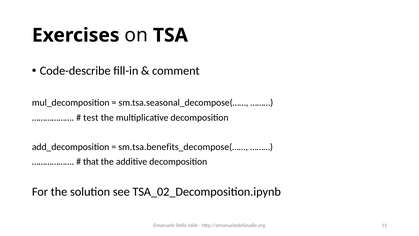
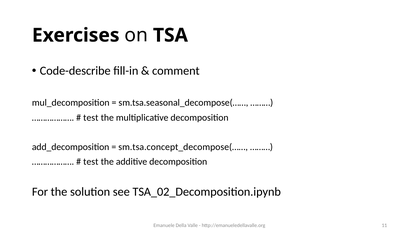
sm.tsa.benefits_decompose(……: sm.tsa.benefits_decompose(…… -> sm.tsa.concept_decompose(…… (183, 147)
that: that -> test (91, 162)
